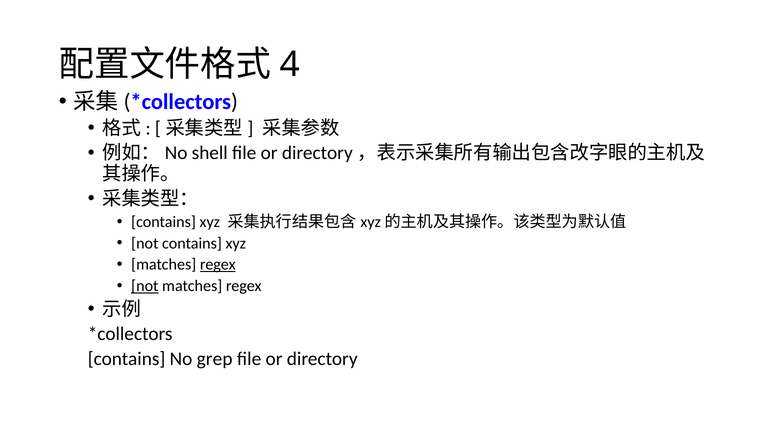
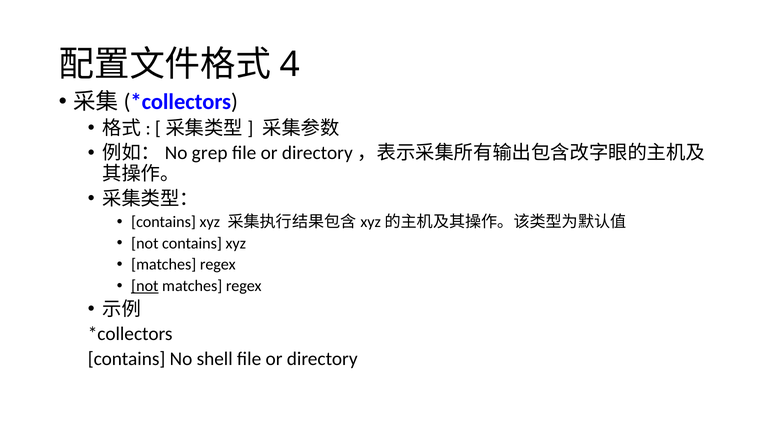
shell: shell -> grep (210, 153)
regex underline: present -> none (218, 265)
grep: grep -> shell (215, 359)
